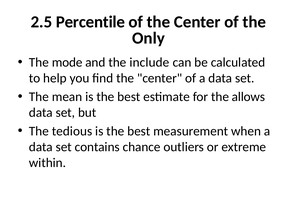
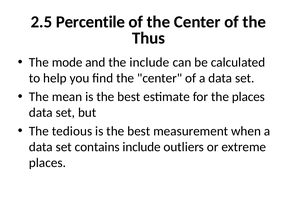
Only: Only -> Thus (149, 38)
the allows: allows -> places (248, 97)
contains chance: chance -> include (142, 147)
within: within -> places (47, 163)
